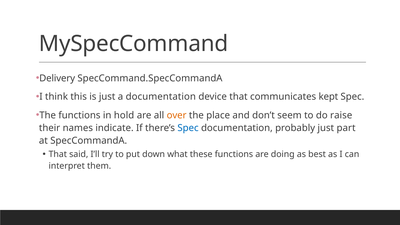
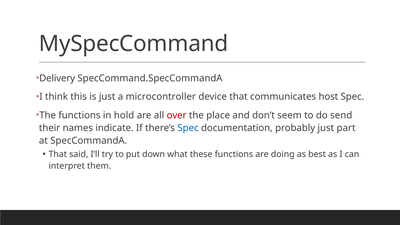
a documentation: documentation -> microcontroller (161, 97)
kept: kept -> host (328, 97)
over colour: orange -> red (177, 115)
raise: raise -> send (341, 115)
